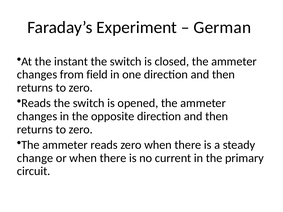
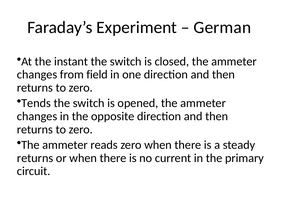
Reads: Reads -> Tends (36, 103)
change: change -> returns (35, 158)
